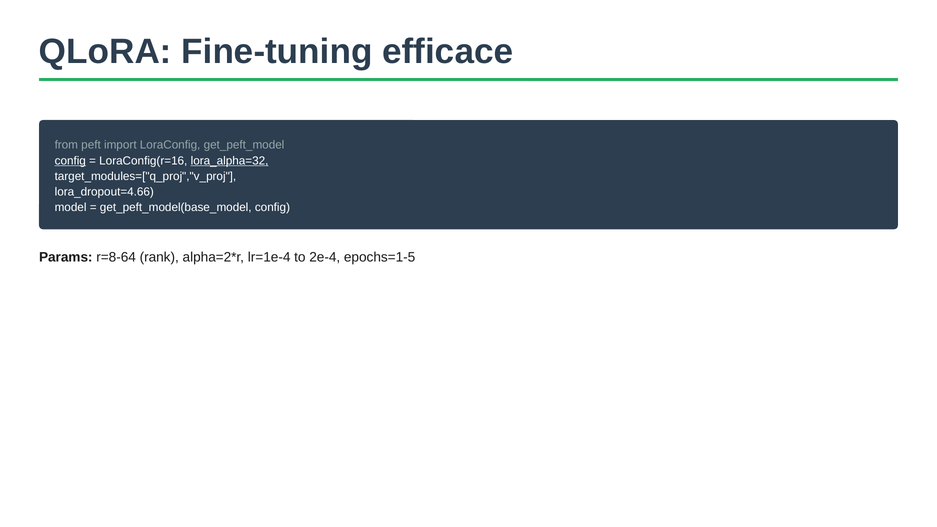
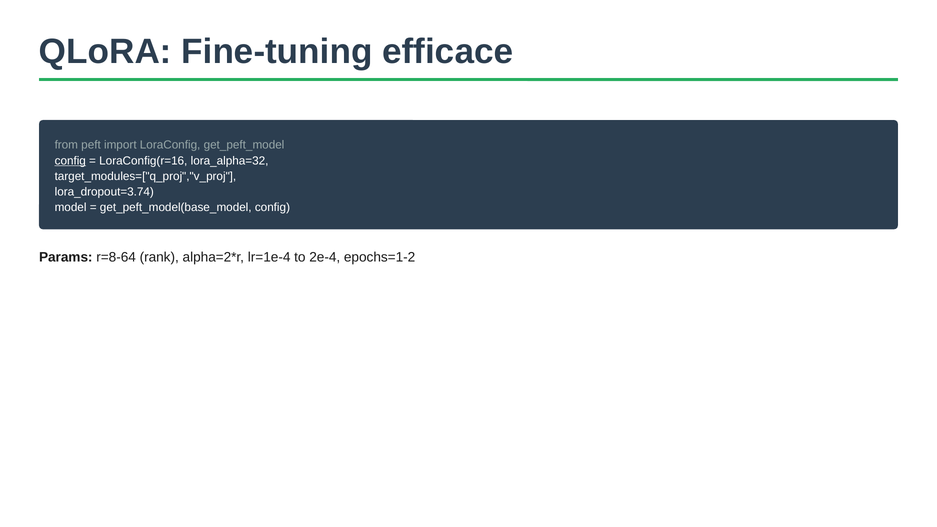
lora_alpha=32 underline: present -> none (230, 161)
lora_dropout=4.66: lora_dropout=4.66 -> lora_dropout=3.74 (104, 192)
epochs=1-5: epochs=1-5 -> epochs=1-2 (380, 257)
